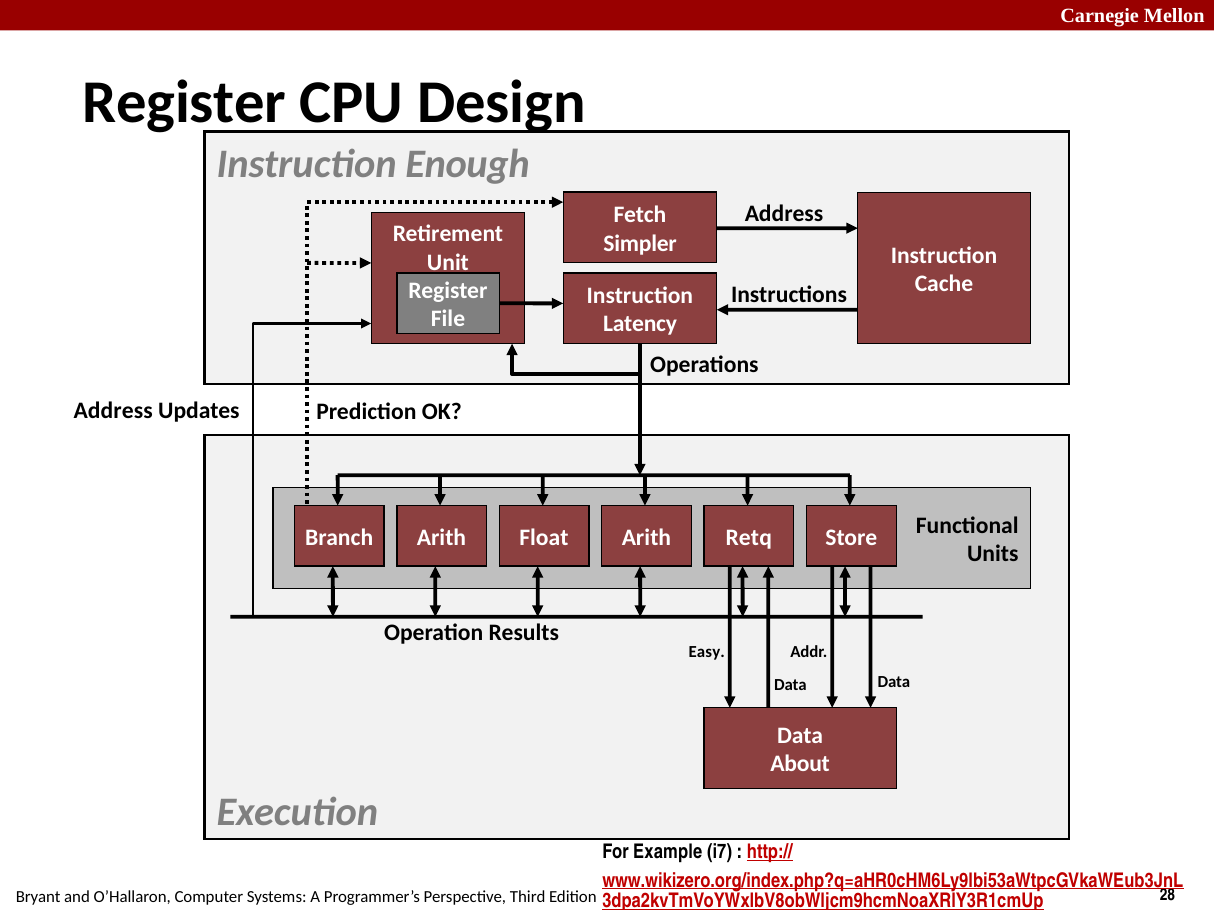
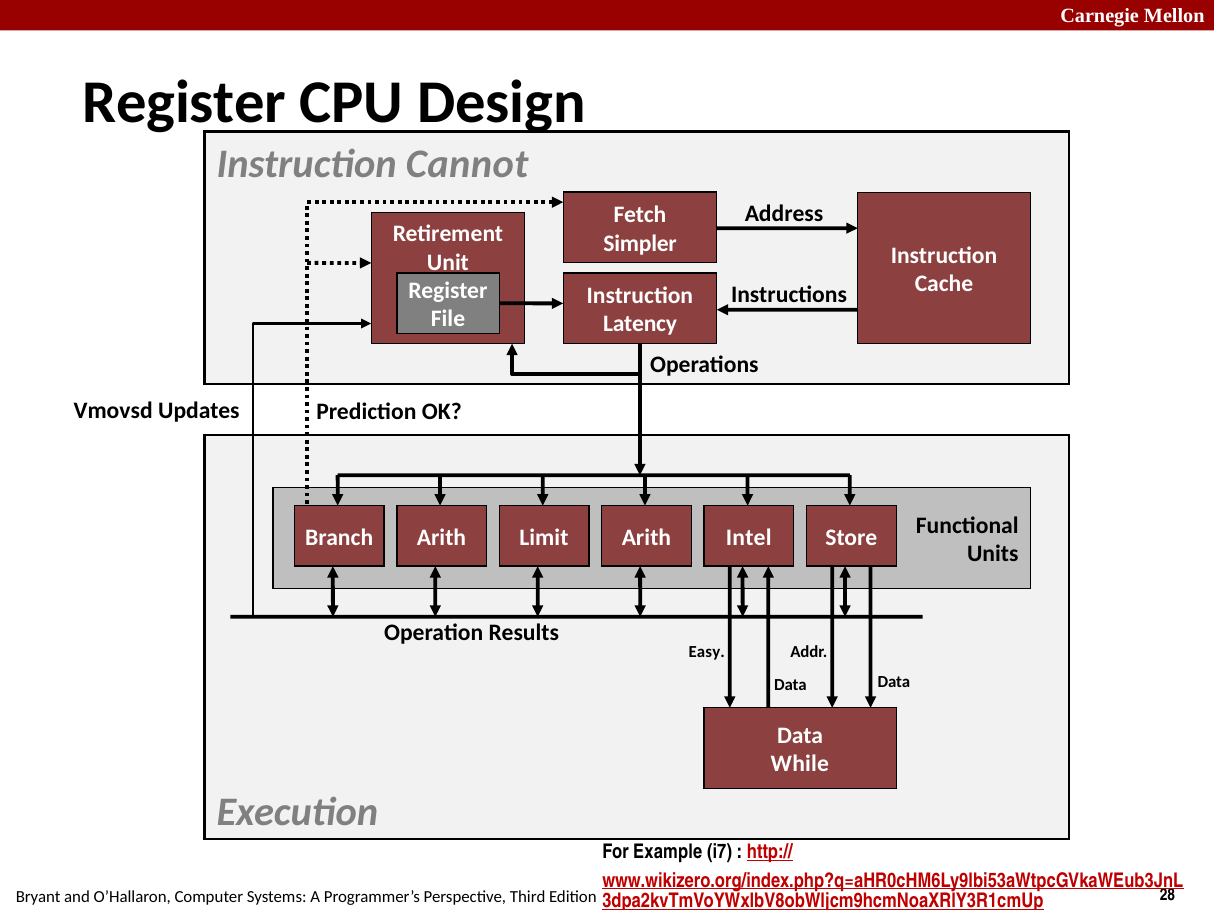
Enough: Enough -> Cannot (467, 165)
Address: Address -> Vmovsd (113, 411)
Float: Float -> Limit (544, 538)
Retq: Retq -> Intel (749, 538)
About: About -> While (800, 764)
